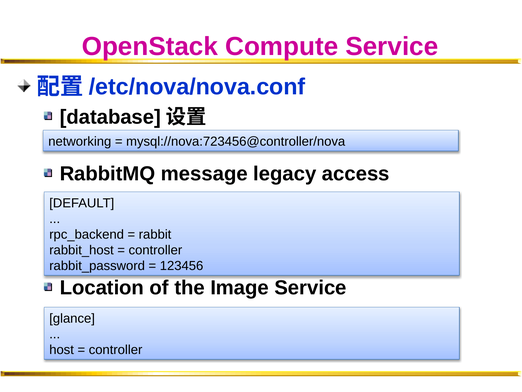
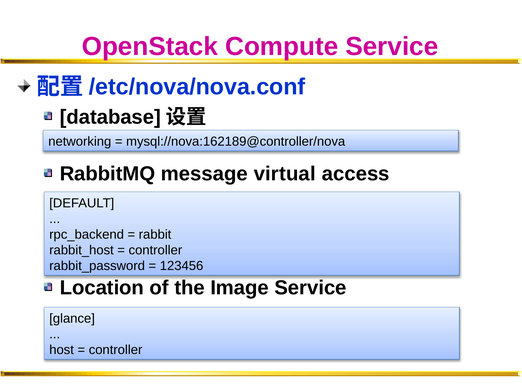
mysql://nova:723456@controller/nova: mysql://nova:723456@controller/nova -> mysql://nova:162189@controller/nova (236, 141)
legacy: legacy -> virtual (285, 174)
